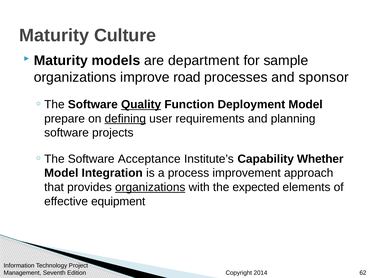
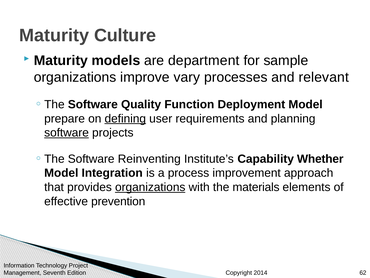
road: road -> vary (187, 77)
sponsor: sponsor -> relevant (324, 77)
Quality underline: present -> none (141, 104)
software underline: none -> present (67, 133)
Acceptance: Acceptance -> Reinventing (149, 159)
expected: expected -> materials (256, 187)
equipment: equipment -> prevention (118, 201)
